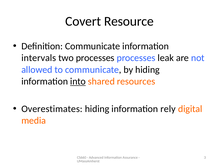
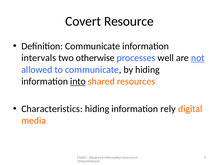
two processes: processes -> otherwise (95, 58)
leak: leak -> well (166, 58)
not underline: none -> present (198, 58)
Overestimates: Overestimates -> Characteristics (52, 108)
